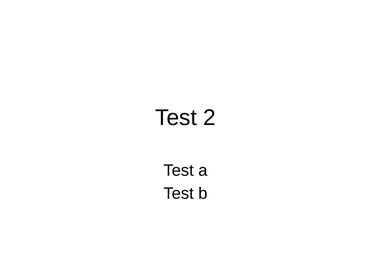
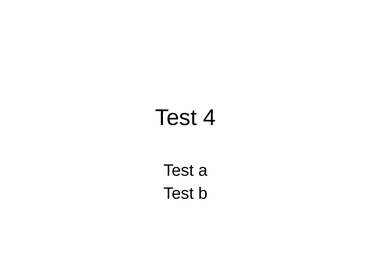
2: 2 -> 4 (209, 118)
